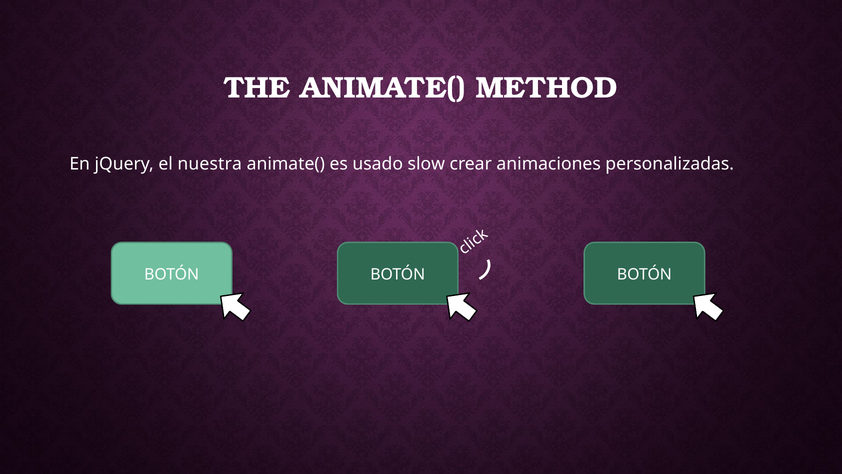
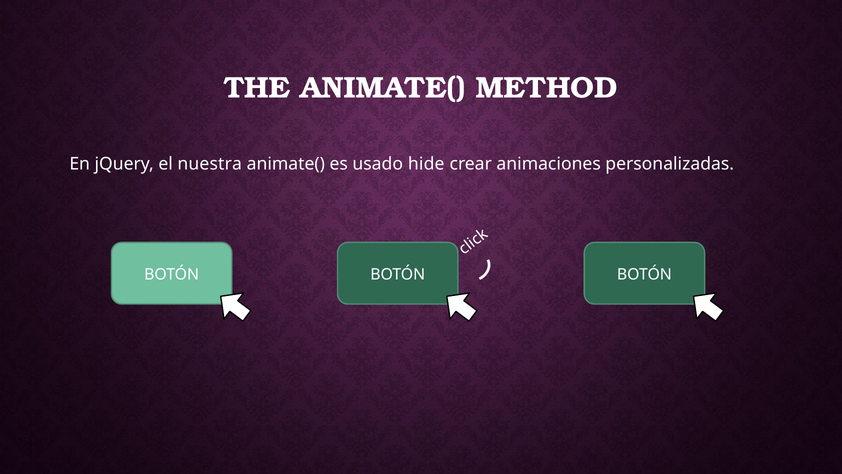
slow: slow -> hide (426, 164)
